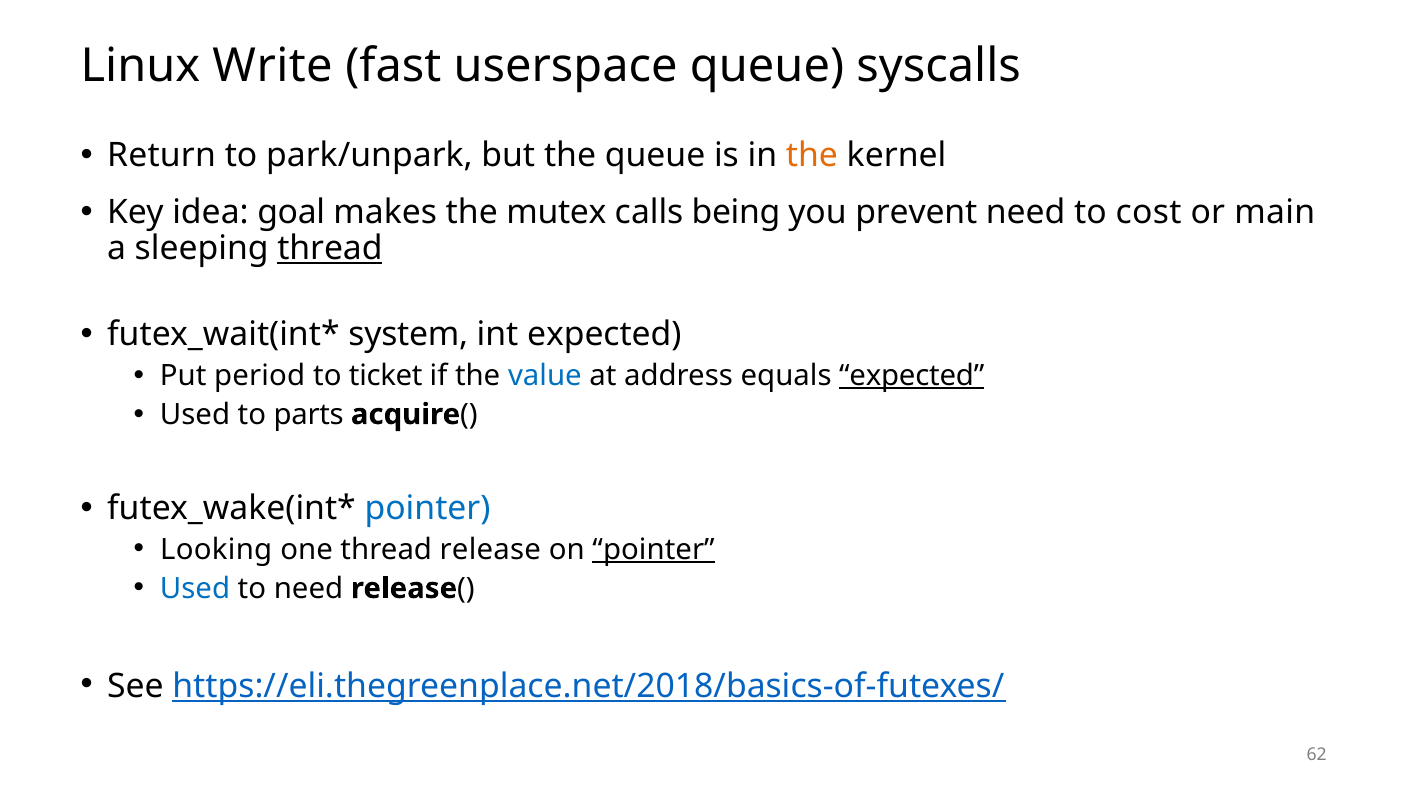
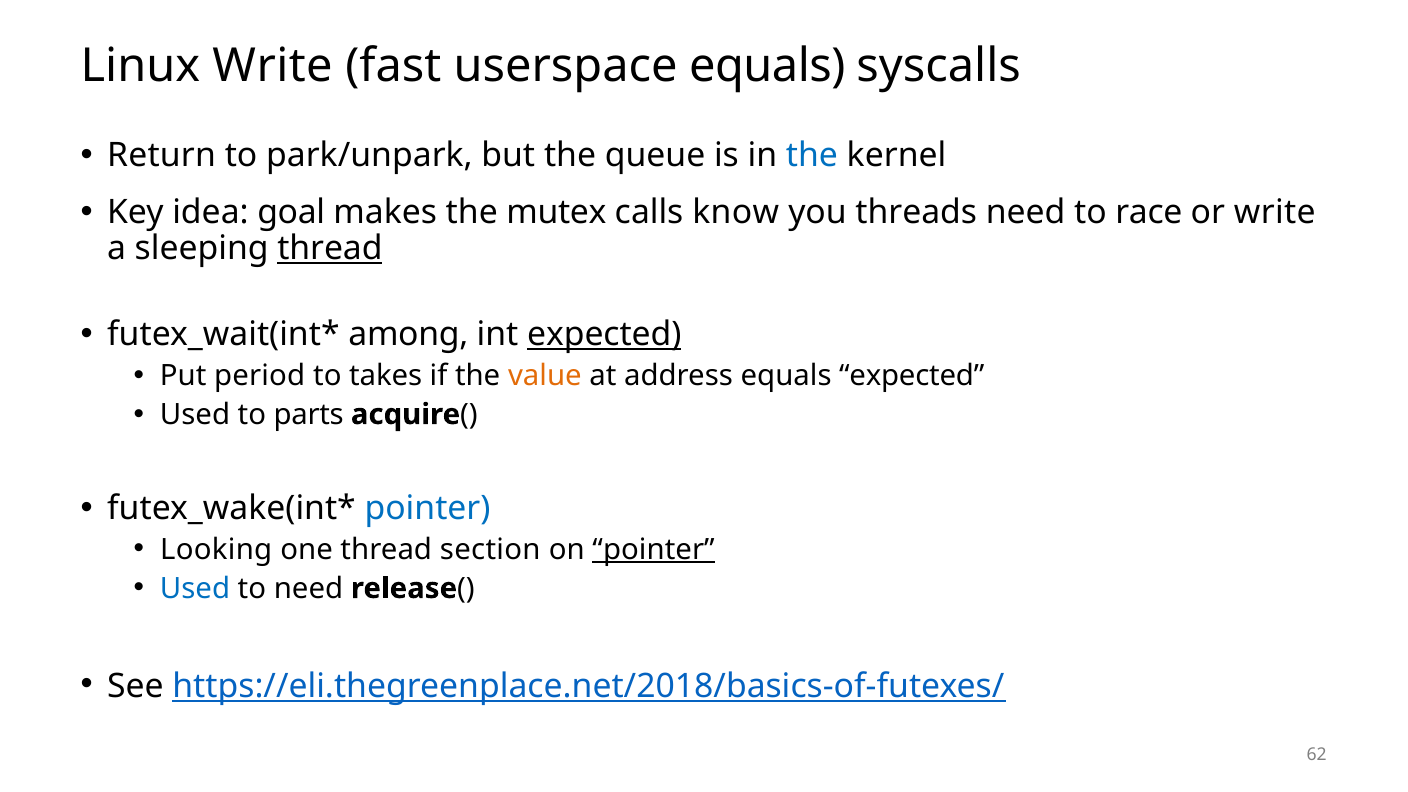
userspace queue: queue -> equals (767, 66)
the colour: orange -> blue (812, 155)
being: being -> know (736, 212)
prevent: prevent -> threads (916, 212)
cost: cost -> race (1149, 212)
or main: main -> write (1275, 212)
system: system -> among (408, 334)
expected underline: none -> present (604, 334)
ticket: ticket -> takes (386, 375)
value colour: blue -> orange (545, 375)
expected underline: present -> none (912, 375)
thread release: release -> section (490, 549)
